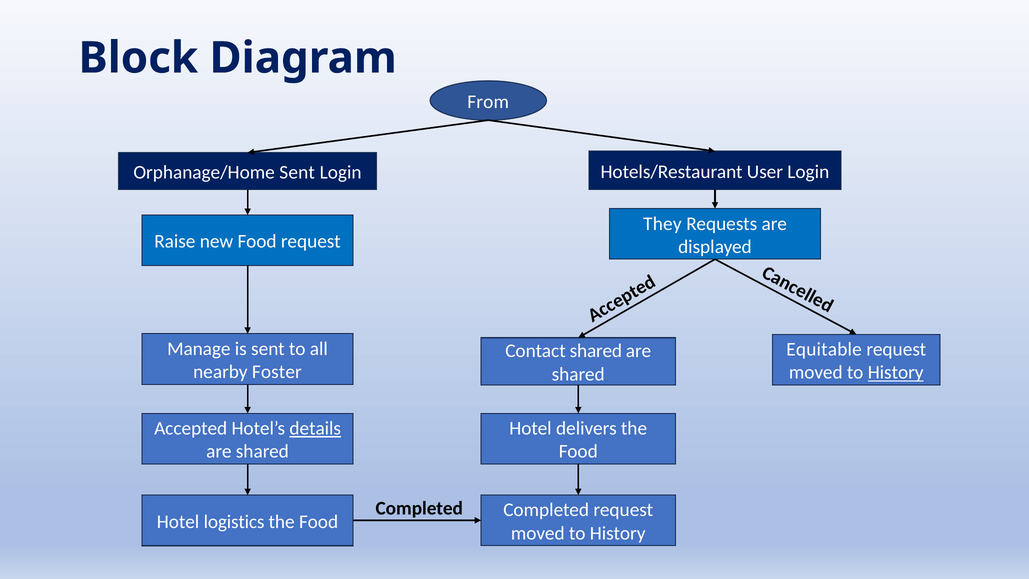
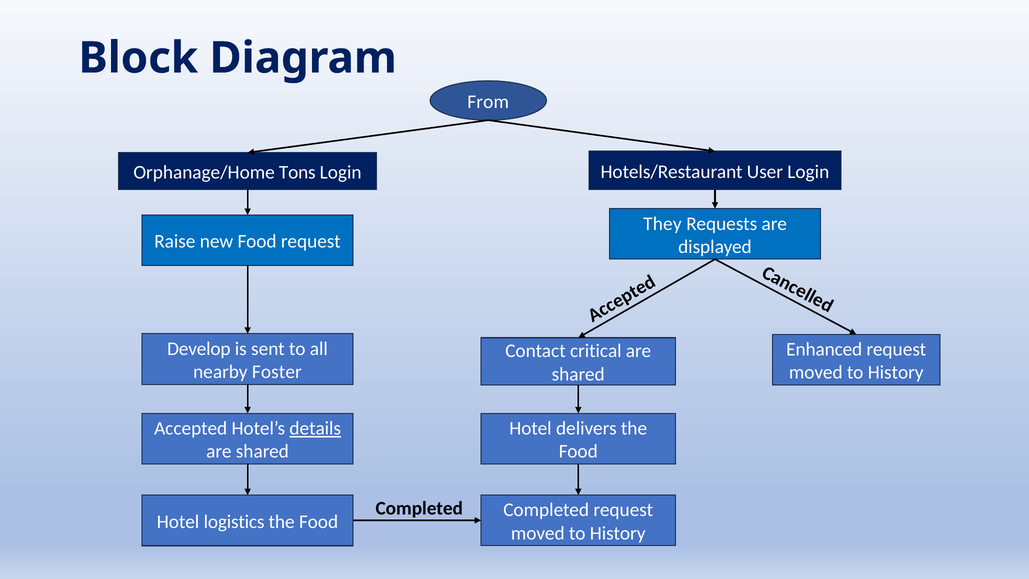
Orphanage/Home Sent: Sent -> Tons (297, 172)
Manage: Manage -> Develop (199, 349)
Equitable: Equitable -> Enhanced (824, 349)
Contact shared: shared -> critical (596, 351)
History underline: present -> none (896, 372)
